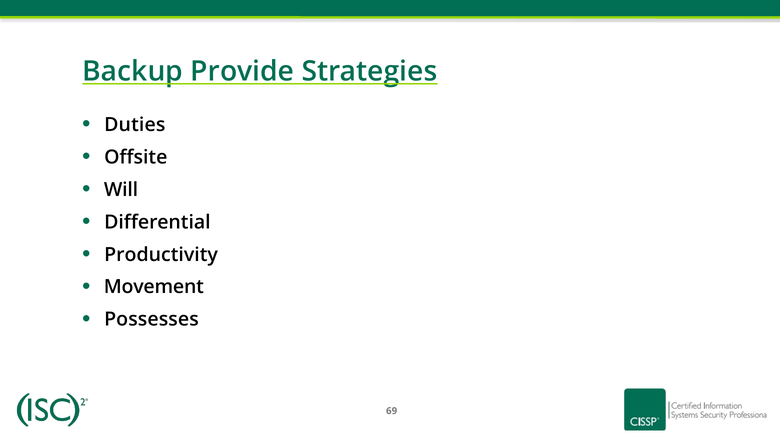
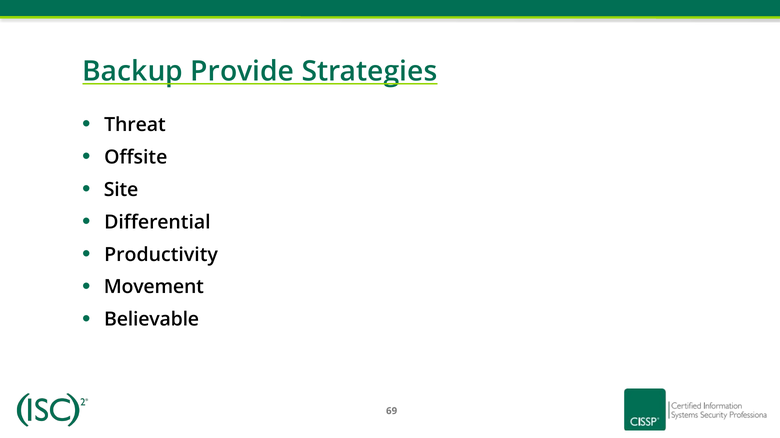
Duties: Duties -> Threat (135, 125)
Will: Will -> Site (121, 190)
Possesses: Possesses -> Believable (152, 320)
